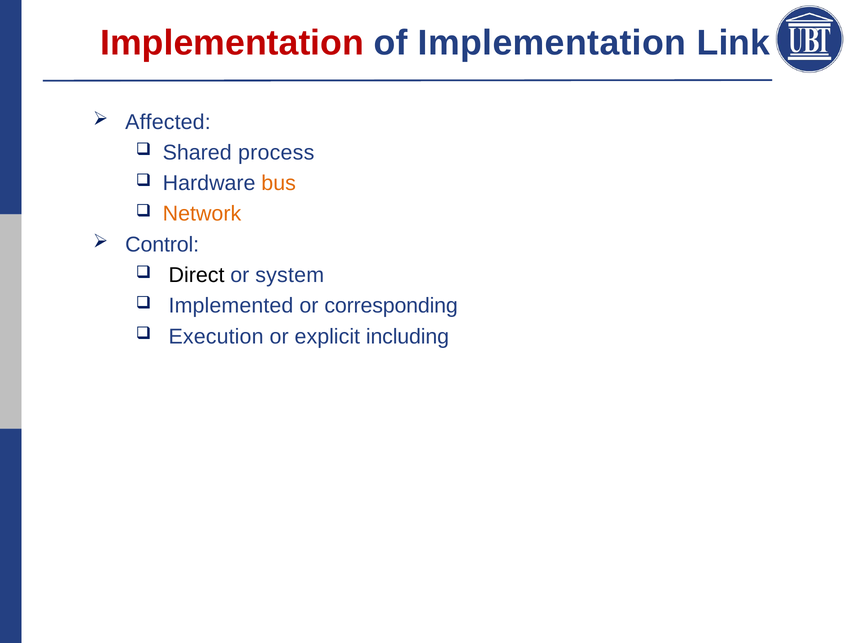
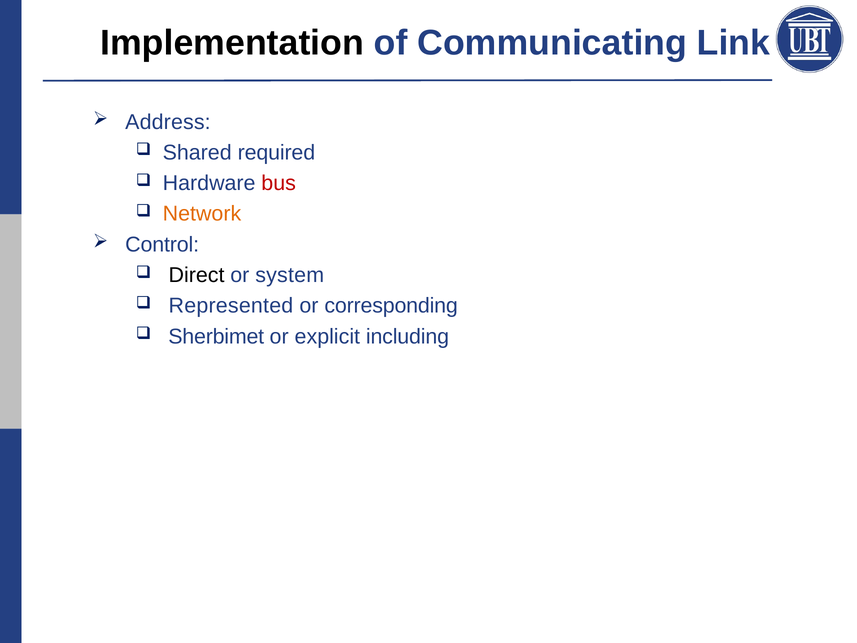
Implementation colour: red -> black (232, 43)
of Implementation: Implementation -> Communicating (552, 43)
Affected: Affected -> Address (168, 122)
process: process -> required (276, 153)
bus colour: orange -> red (279, 183)
Implemented: Implemented -> Represented (231, 306)
Execution: Execution -> Sherbimet (216, 336)
